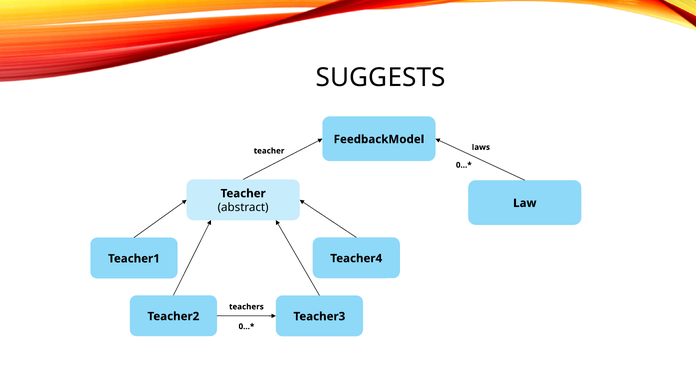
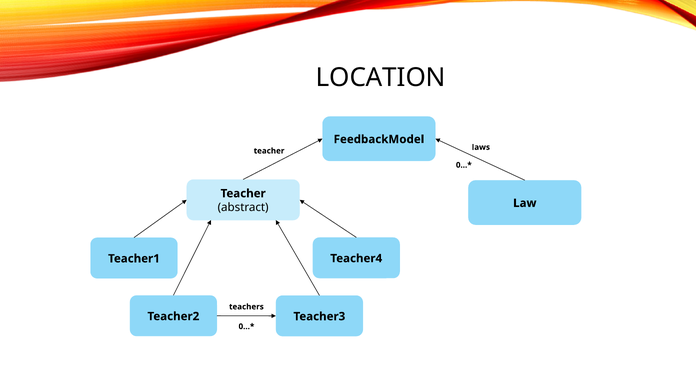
SUGGESTS: SUGGESTS -> LOCATION (381, 77)
